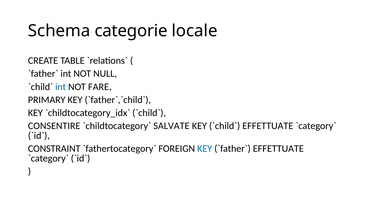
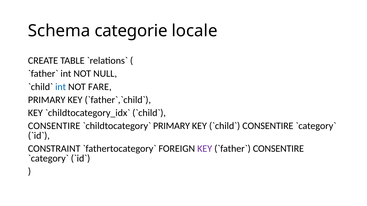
SALVATE: SALVATE -> PRIMARY (172, 126)
EFFETTUATE: EFFETTUATE -> CONSENTIRE (268, 126)
KEY colour: blue -> purple (205, 149)
EFFETTUATE: EFFETTUATE -> CONSENTIRE (278, 149)
